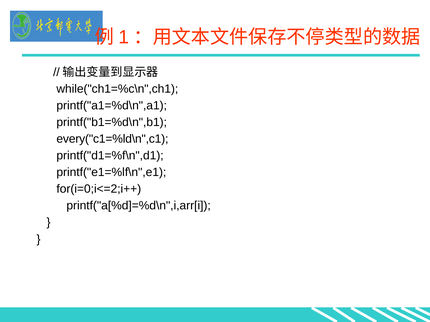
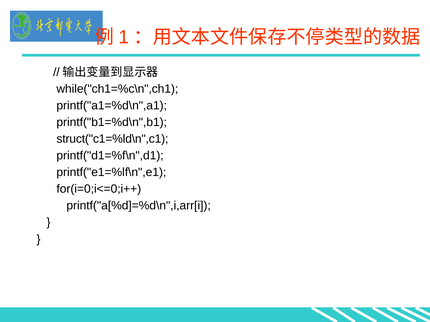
every("c1=%ld\n",c1: every("c1=%ld\n",c1 -> struct("c1=%ld\n",c1 (112, 139)
for(i=0;i<=2;i++: for(i=0;i<=2;i++ -> for(i=0;i<=0;i++ (99, 189)
